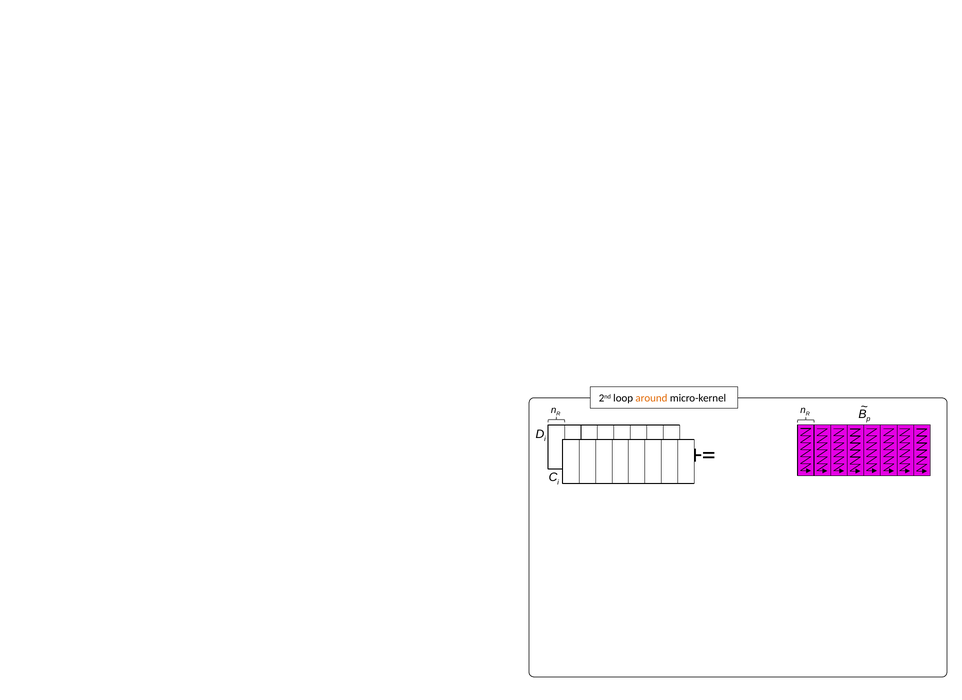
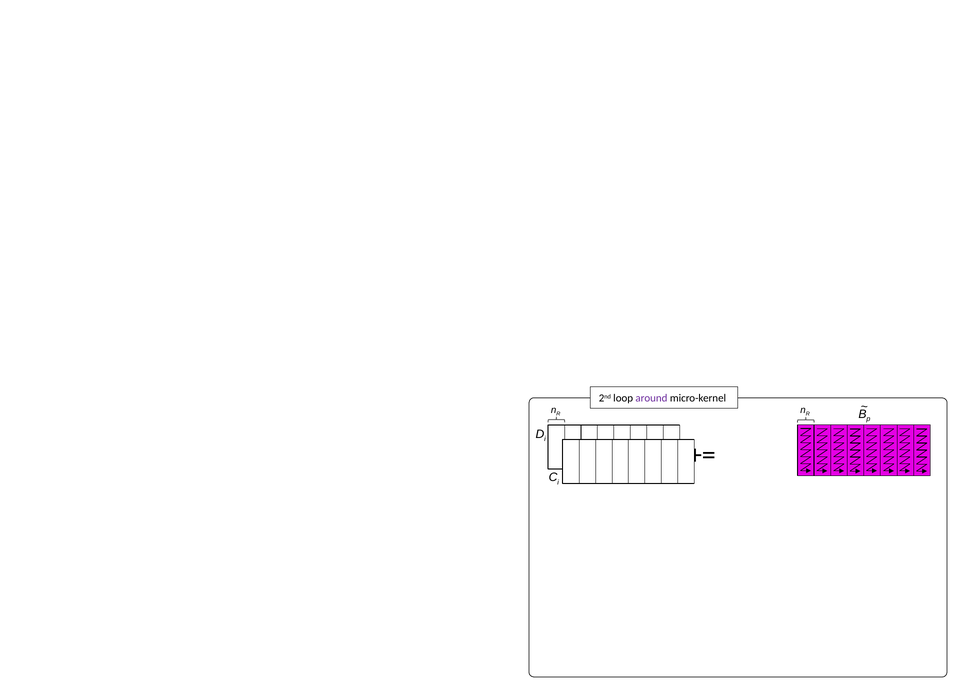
around colour: orange -> purple (651, 398)
